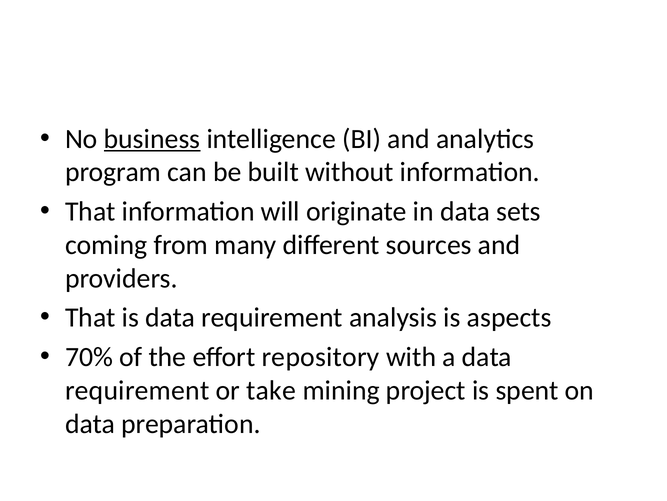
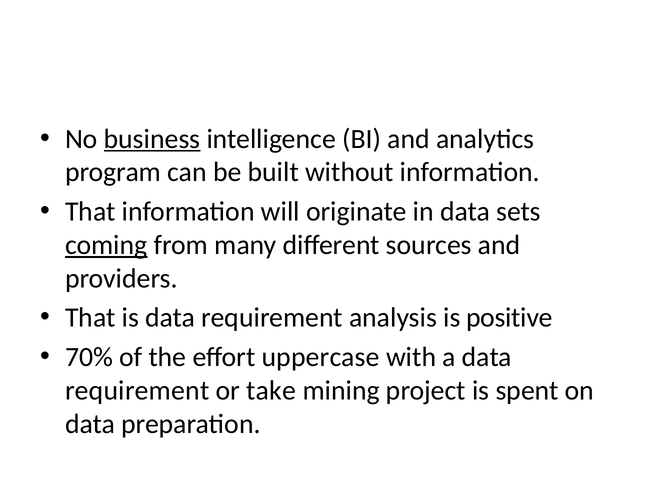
coming underline: none -> present (106, 245)
aspects: aspects -> positive (509, 317)
repository: repository -> uppercase (321, 357)
